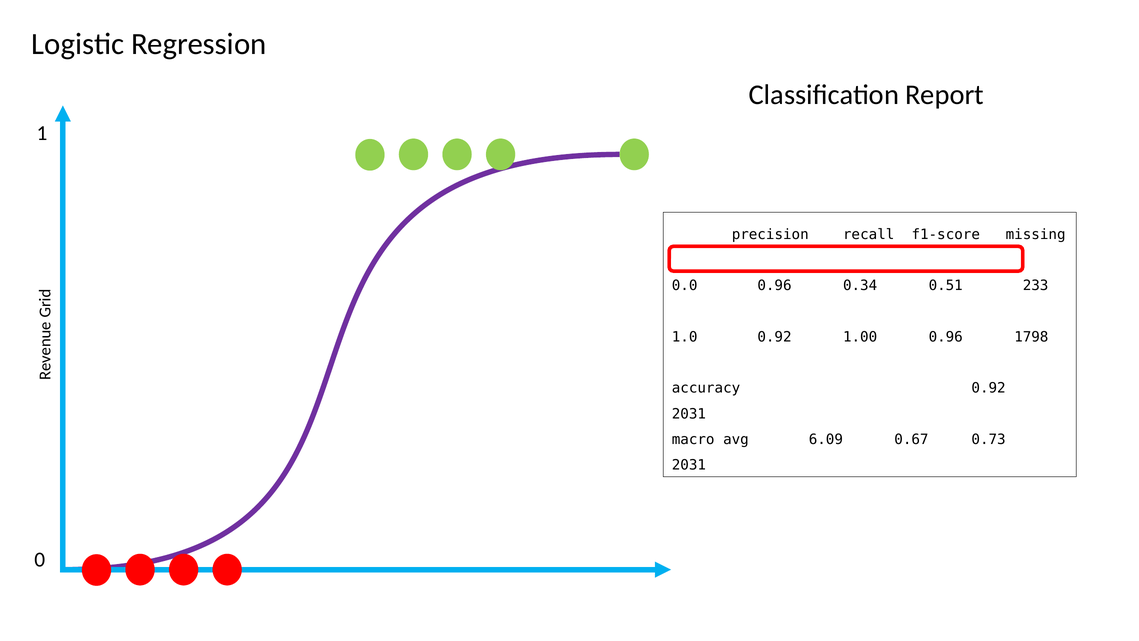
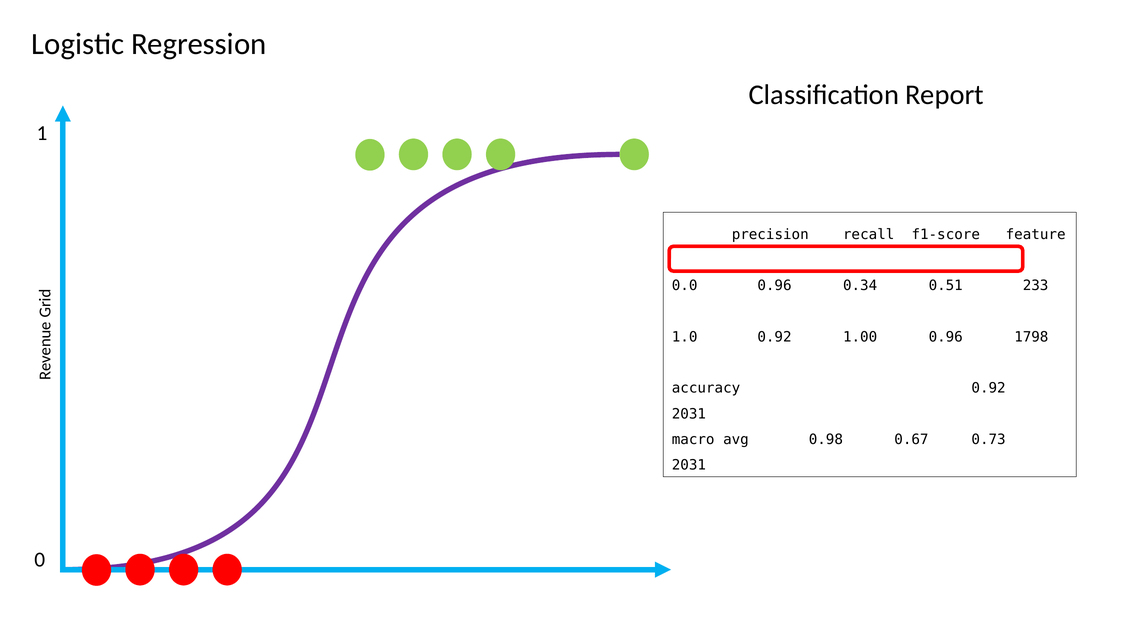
missing: missing -> feature (1036, 234)
6.09: 6.09 -> 0.98 (826, 439)
